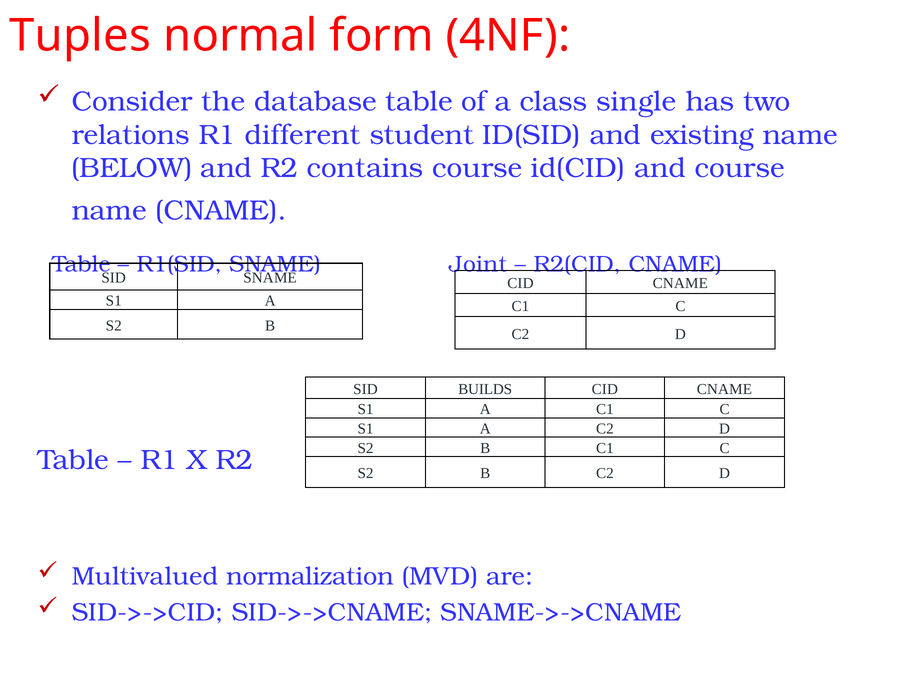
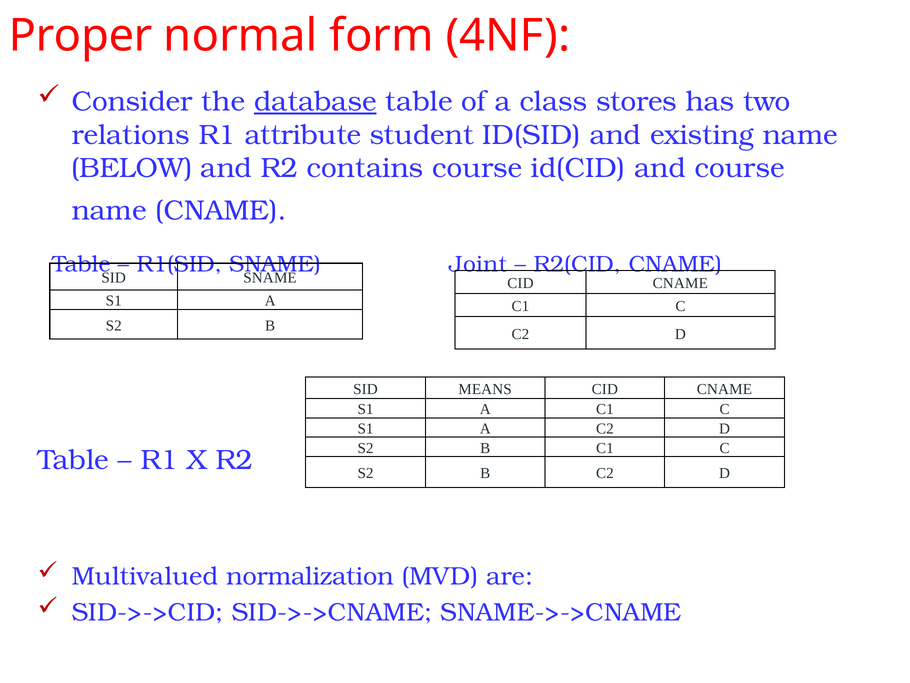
Tuples: Tuples -> Proper (81, 36)
database underline: none -> present (315, 101)
single: single -> stores (636, 101)
different: different -> attribute (303, 135)
BUILDS: BUILDS -> MEANS (485, 389)
